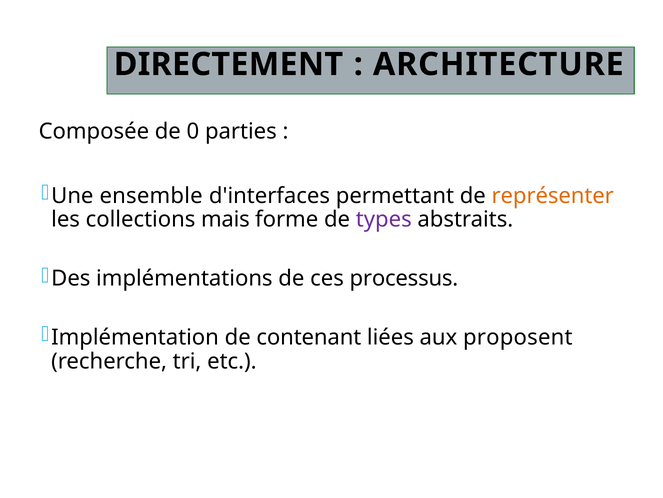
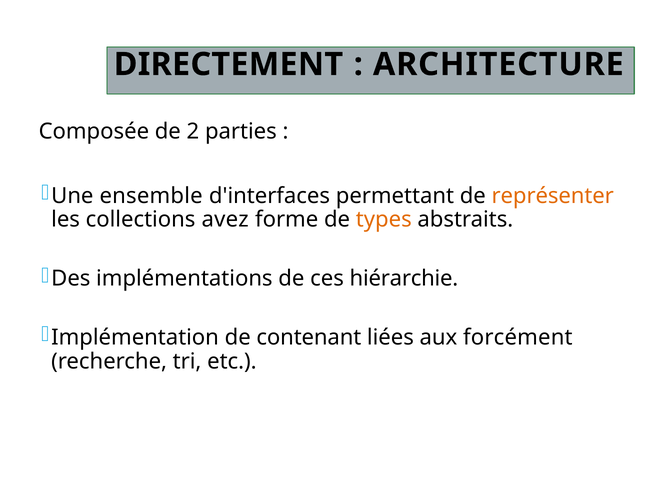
0: 0 -> 2 (193, 131)
mais: mais -> avez (225, 219)
types colour: purple -> orange (384, 219)
processus: processus -> hiérarchie (404, 278)
proposent: proposent -> forcément (518, 337)
